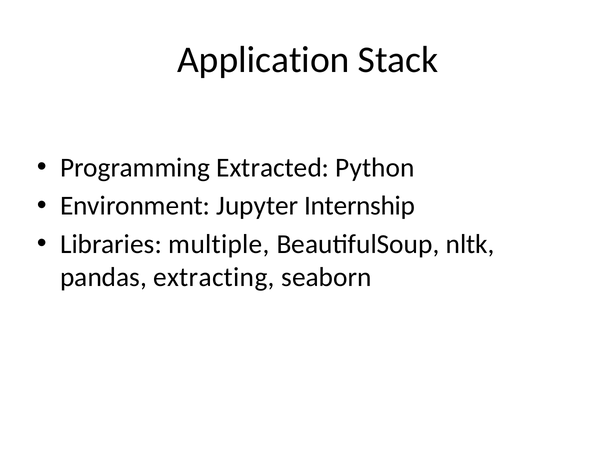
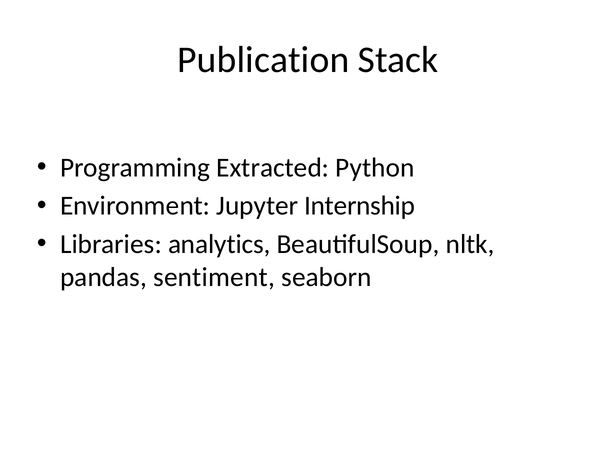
Application: Application -> Publication (263, 60)
multiple: multiple -> analytics (219, 244)
extracting: extracting -> sentiment (214, 277)
